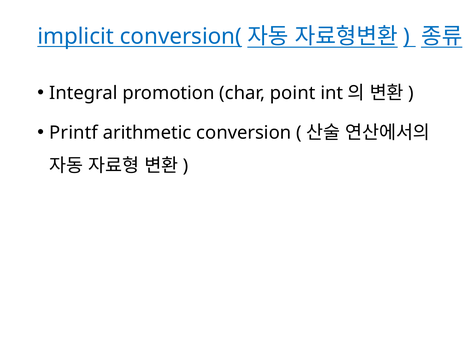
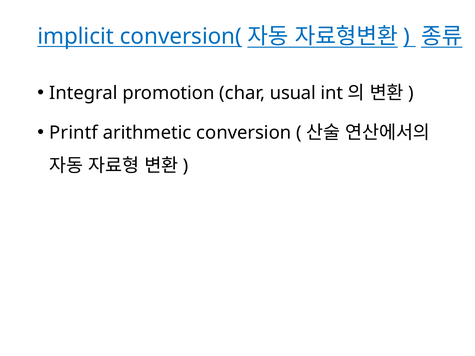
point: point -> usual (293, 93)
